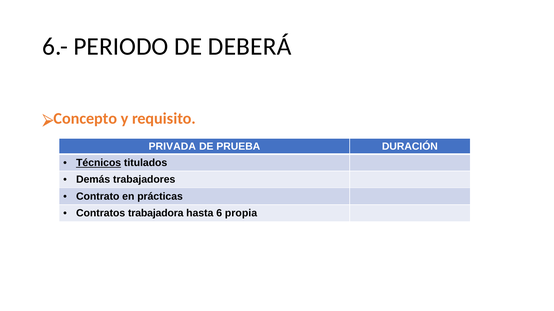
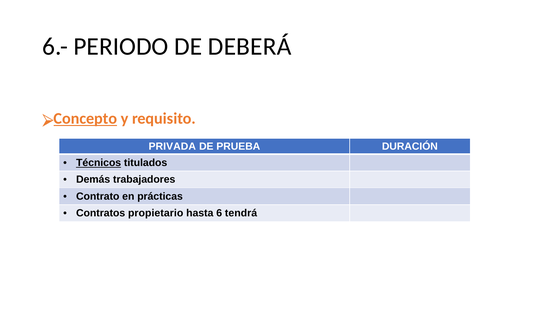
Concepto underline: none -> present (85, 119)
trabajadora: trabajadora -> propietario (156, 214)
propia: propia -> tendrá (241, 214)
